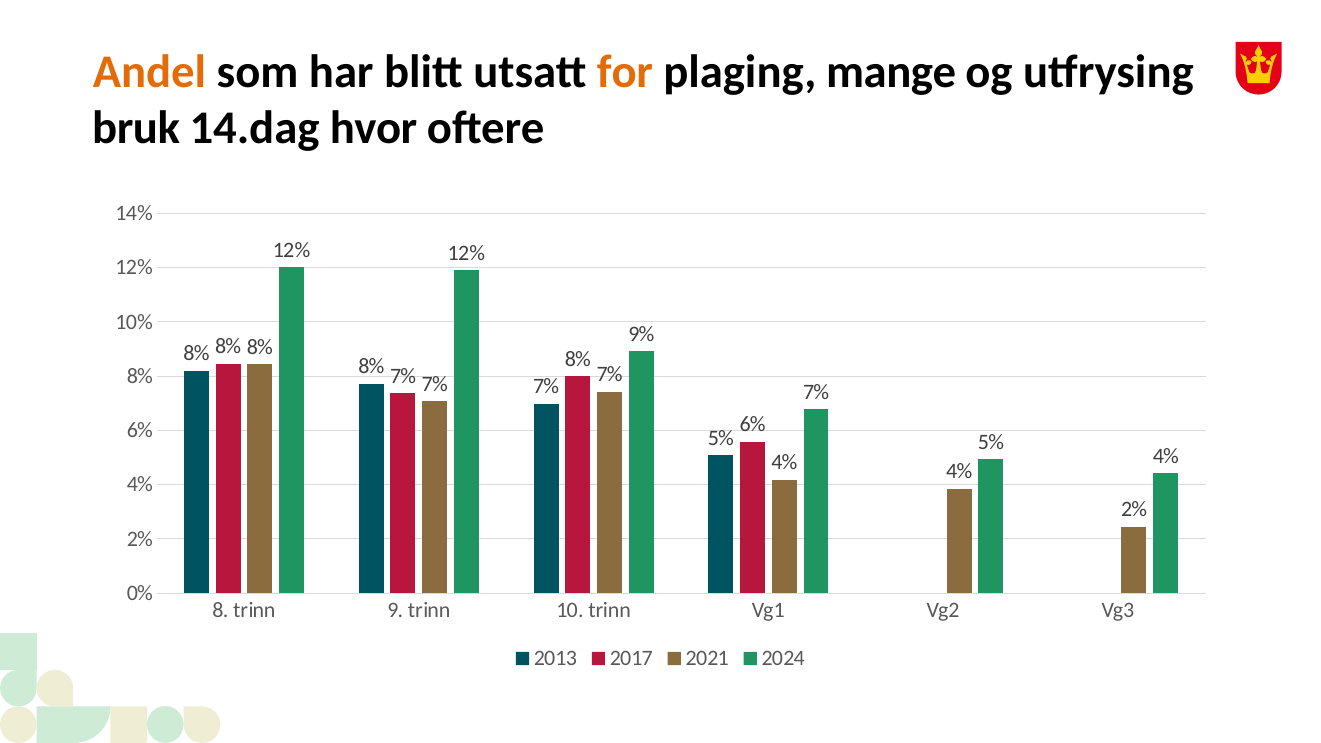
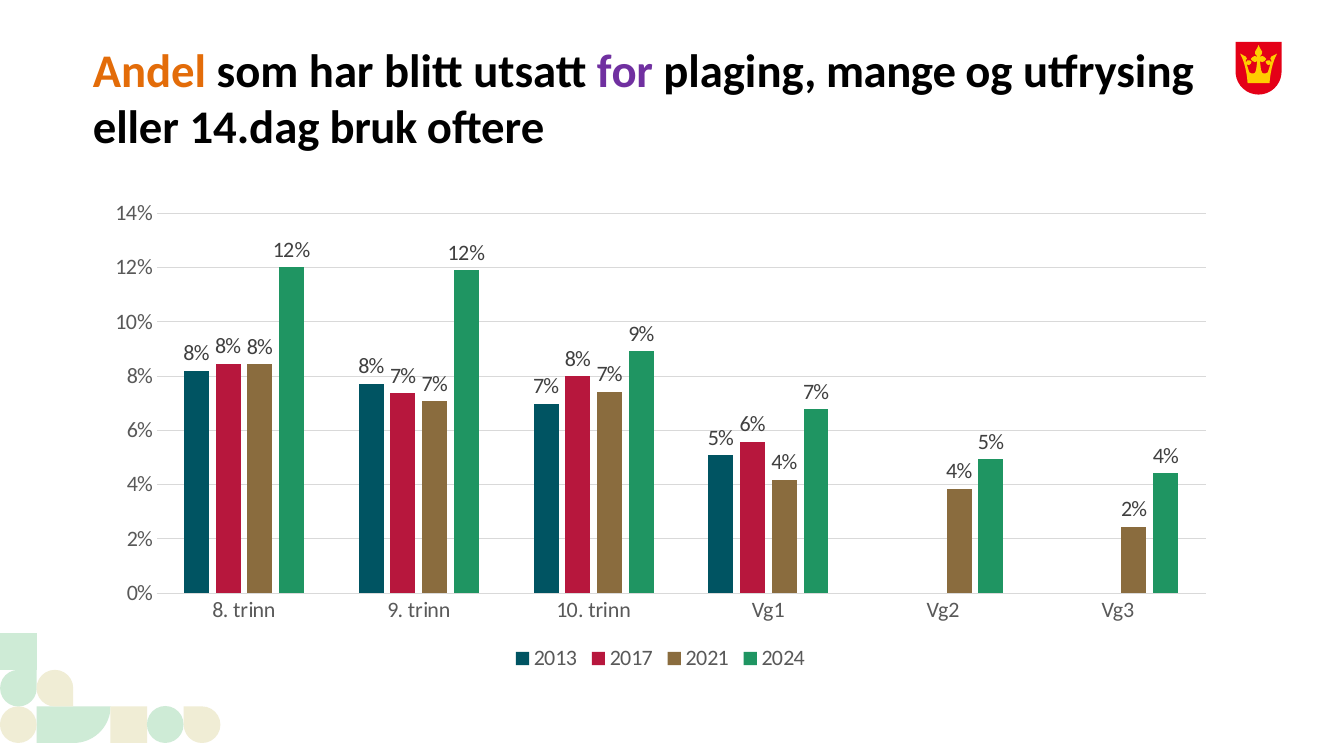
for colour: orange -> purple (625, 72)
bruk: bruk -> eller (136, 128)
hvor: hvor -> bruk (374, 128)
